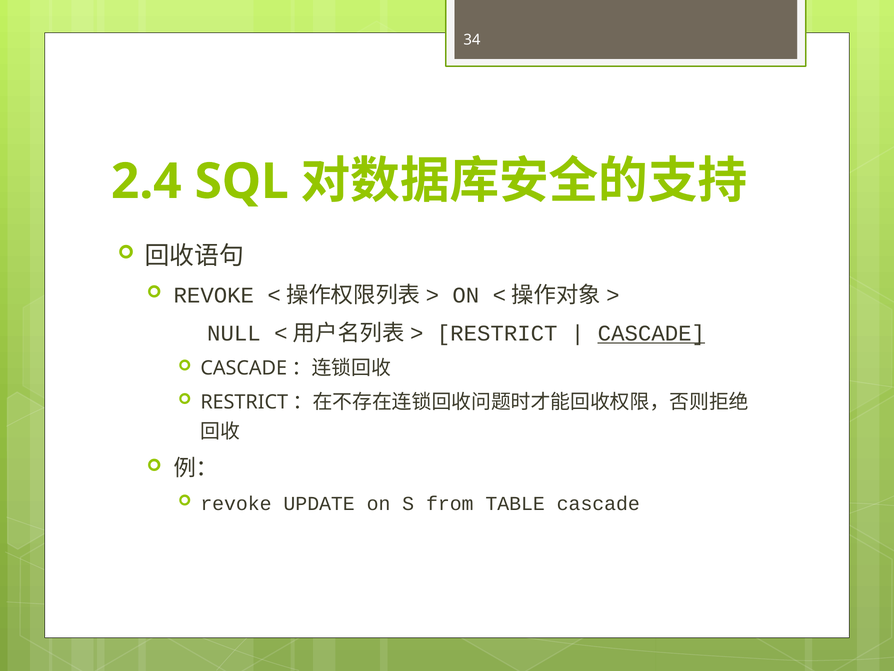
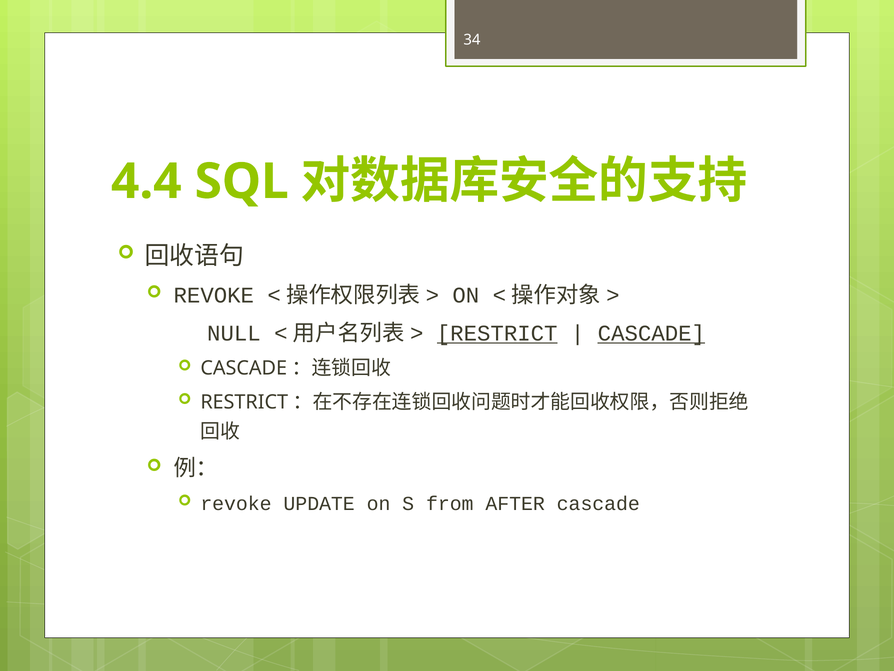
2.4: 2.4 -> 4.4 (146, 181)
RESTRICT underline: none -> present (497, 333)
TABLE: TABLE -> AFTER (515, 503)
